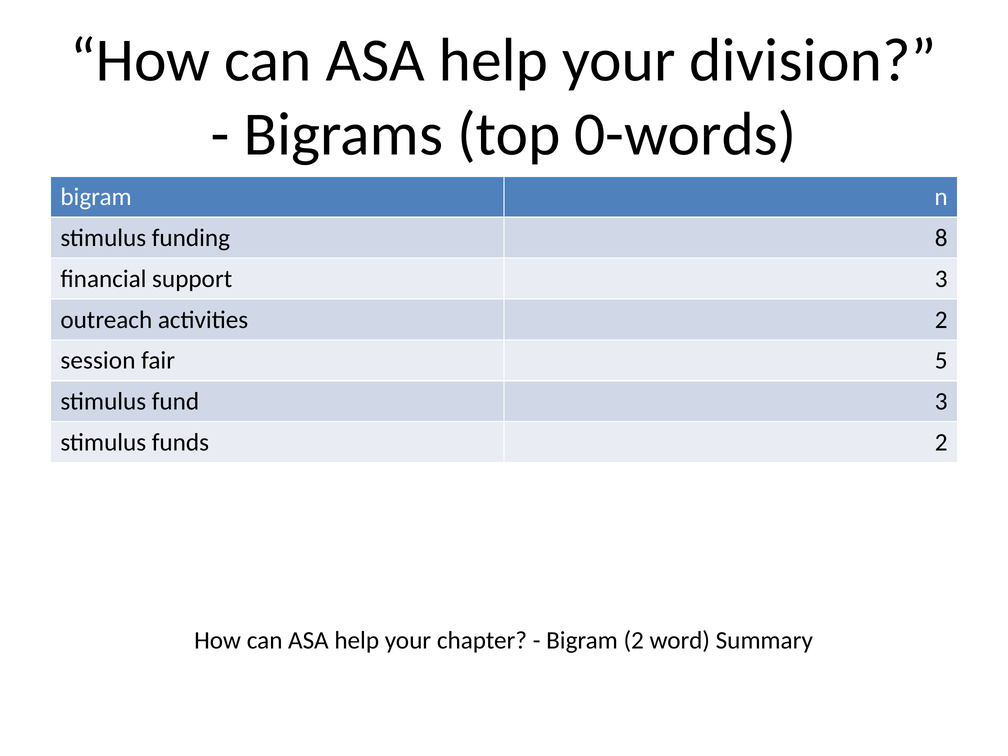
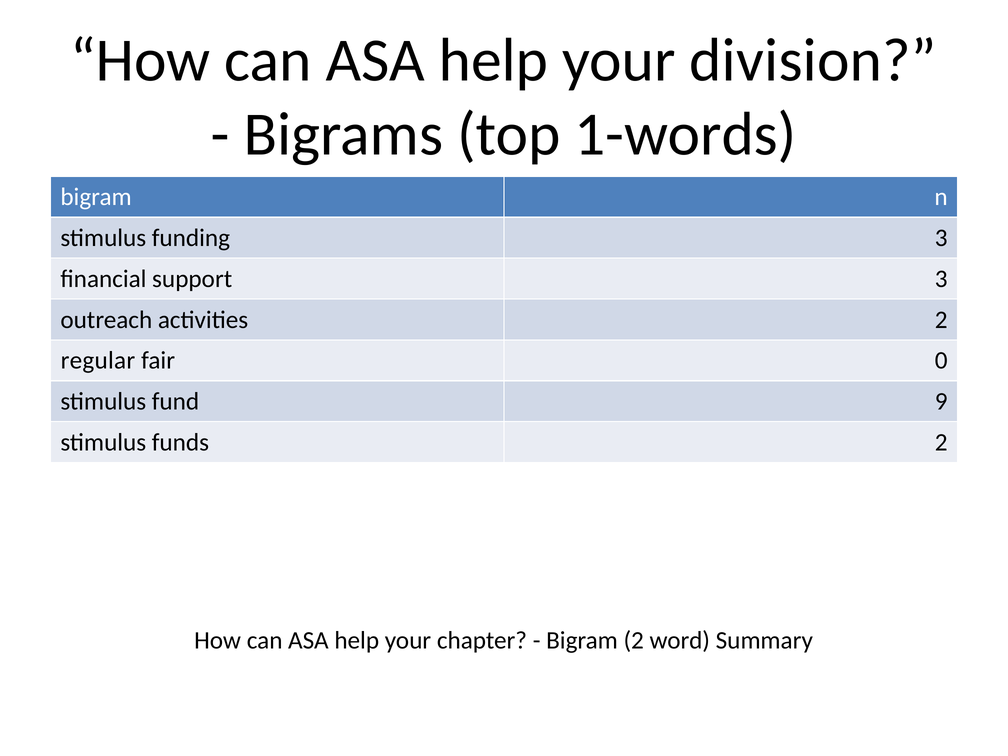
0-words: 0-words -> 1-words (685, 135)
funding 8: 8 -> 3 (941, 238)
session: session -> regular (98, 361)
5: 5 -> 0 (941, 361)
fund 3: 3 -> 9 (941, 402)
